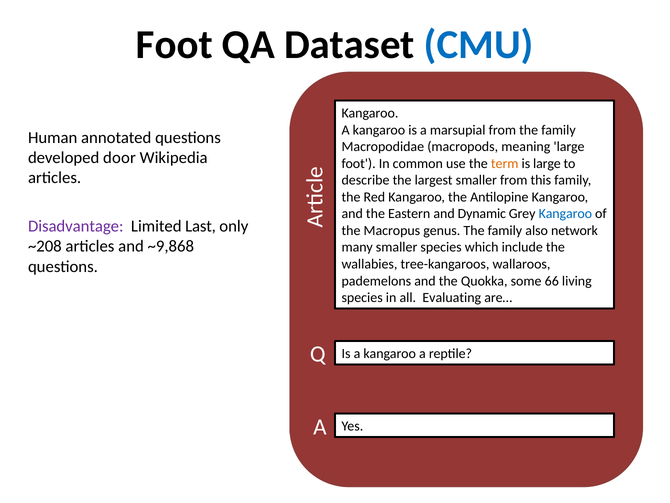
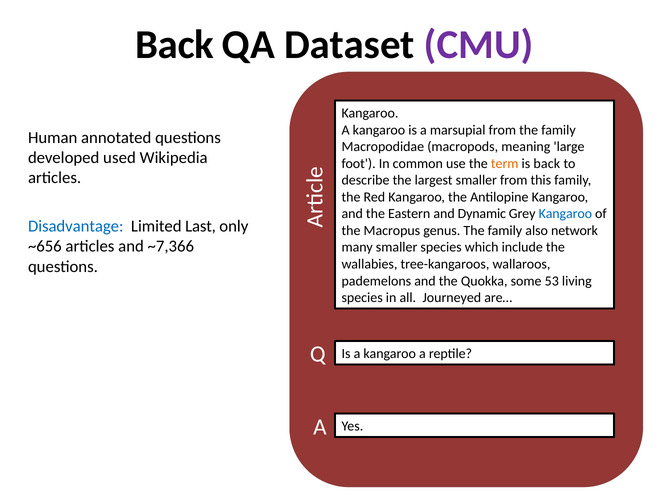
Foot: Foot -> Back (175, 45)
CMU colour: blue -> purple (479, 45)
door: door -> used (119, 157)
is large: large -> back (547, 163)
Disadvantage colour: purple -> blue (76, 226)
~208: ~208 -> ~656 (45, 246)
~9,868: ~9,868 -> ~7,366 (171, 246)
66: 66 -> 53 (552, 281)
Evaluating: Evaluating -> Journeyed (452, 297)
